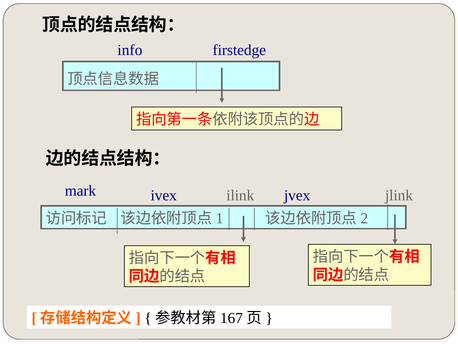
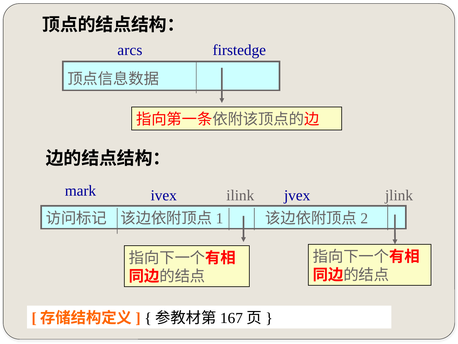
info: info -> arcs (130, 50)
